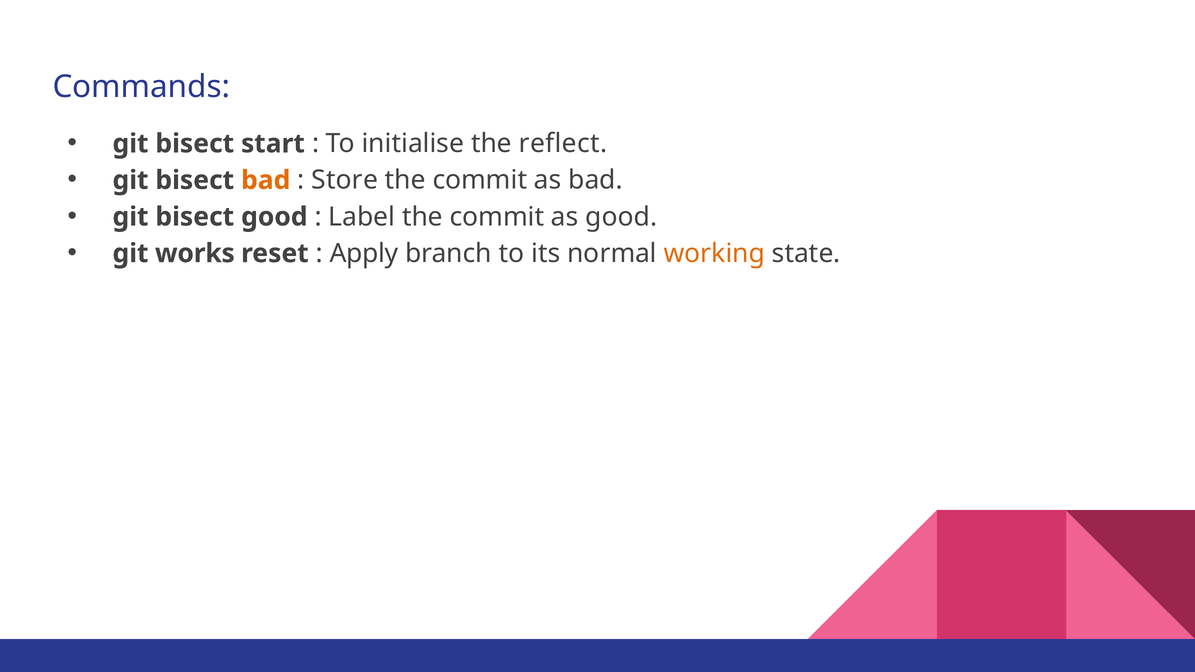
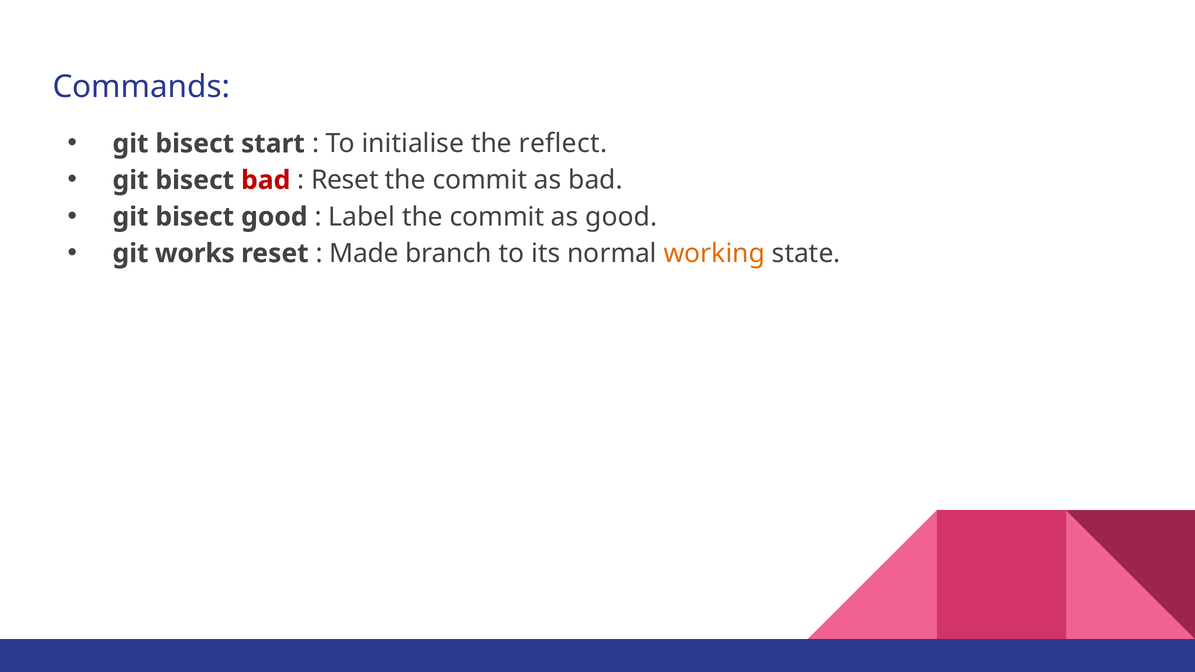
bad colour: orange -> red (266, 180)
Store: Store -> Reset (345, 180)
Apply: Apply -> Made (364, 253)
